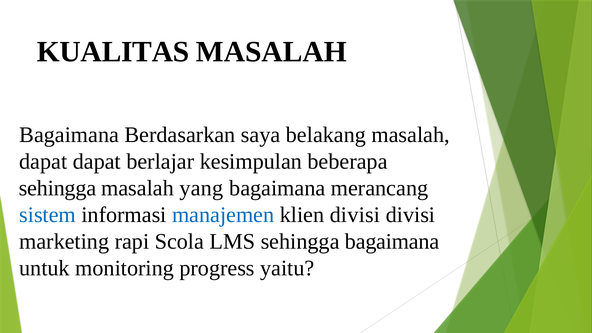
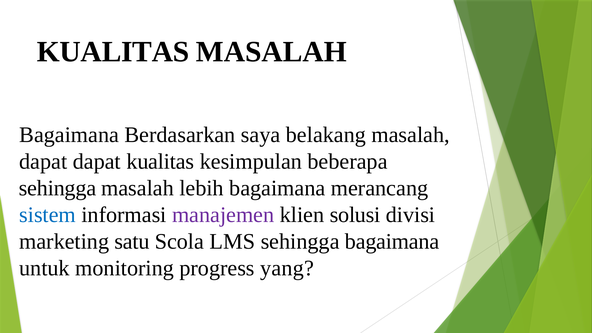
dapat berlajar: berlajar -> kualitas (160, 161)
yang: yang -> lebih (202, 188)
manajemen colour: blue -> purple (223, 215)
klien divisi: divisi -> solusi (355, 215)
rapi: rapi -> satu (132, 241)
yaitu: yaitu -> yang (287, 268)
